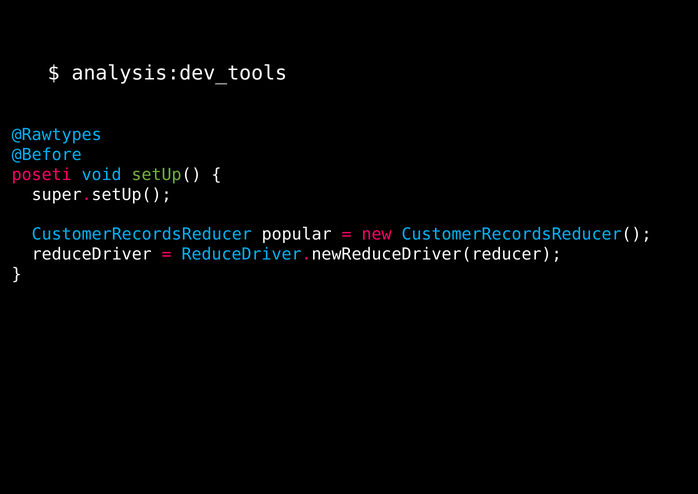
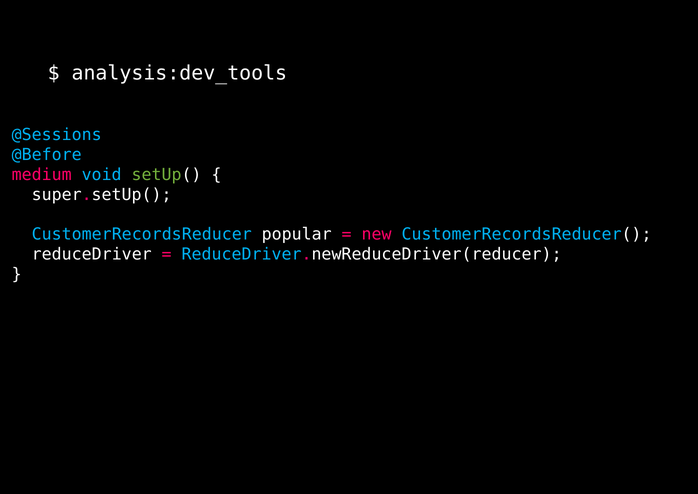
@Rawtypes: @Rawtypes -> @Sessions (57, 135)
poseti: poseti -> medium (42, 175)
